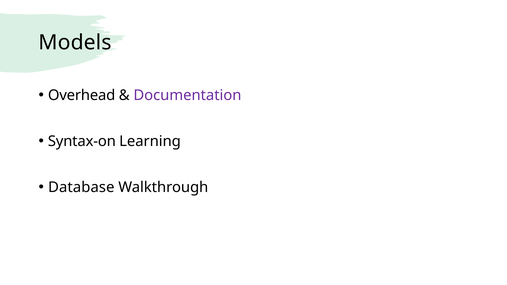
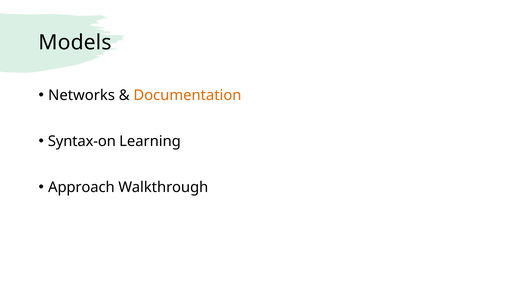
Overhead: Overhead -> Networks (82, 95)
Documentation colour: purple -> orange (187, 95)
Database: Database -> Approach (81, 187)
